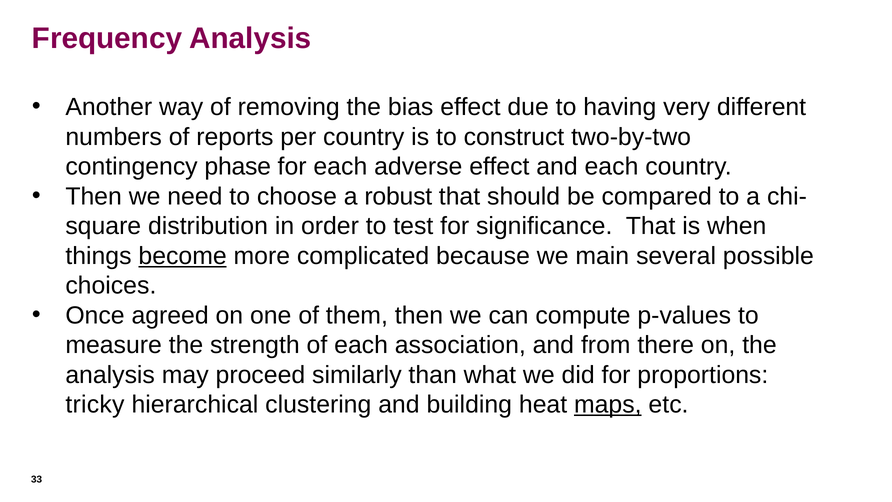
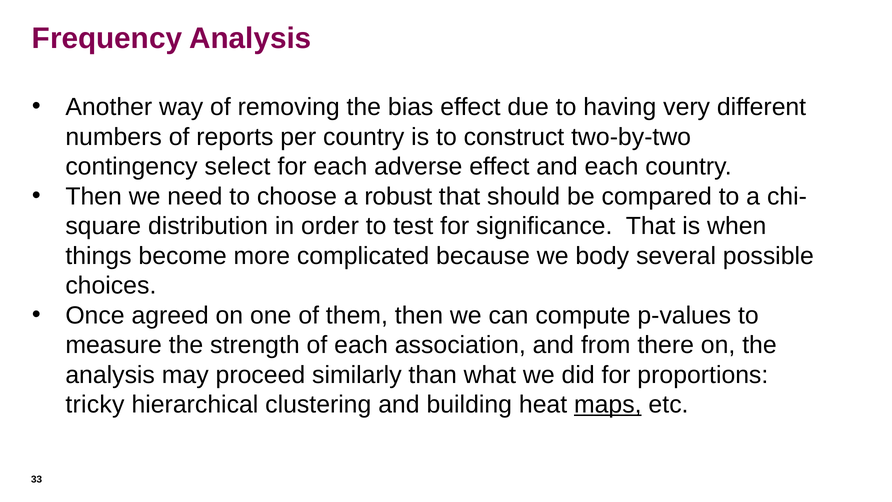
phase: phase -> select (238, 167)
become underline: present -> none (183, 256)
main: main -> body (602, 256)
